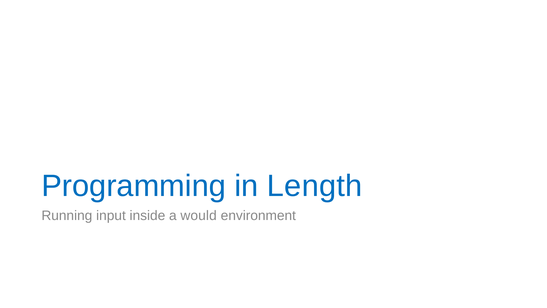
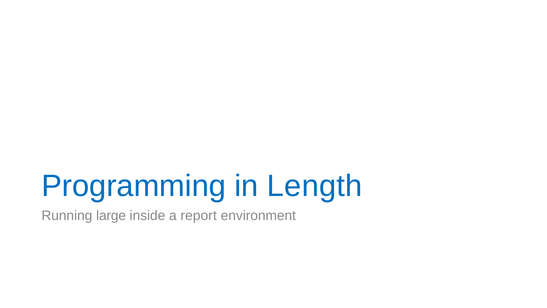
input: input -> large (111, 215)
would: would -> report (199, 215)
